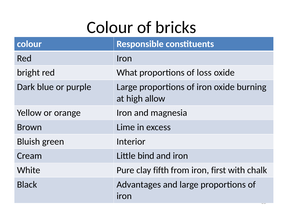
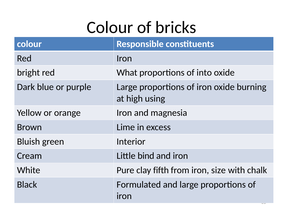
loss: loss -> into (204, 73)
allow: allow -> using (155, 99)
first: first -> size (218, 170)
Advantages: Advantages -> Formulated (139, 185)
